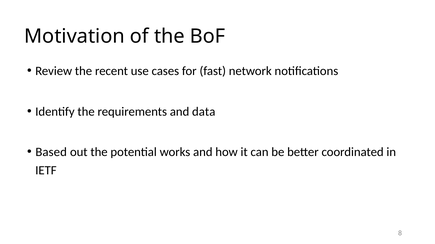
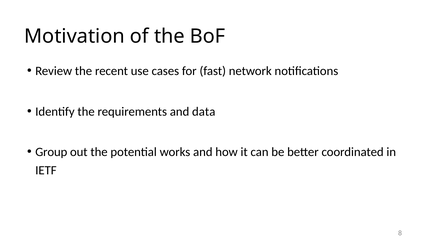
Based: Based -> Group (51, 153)
